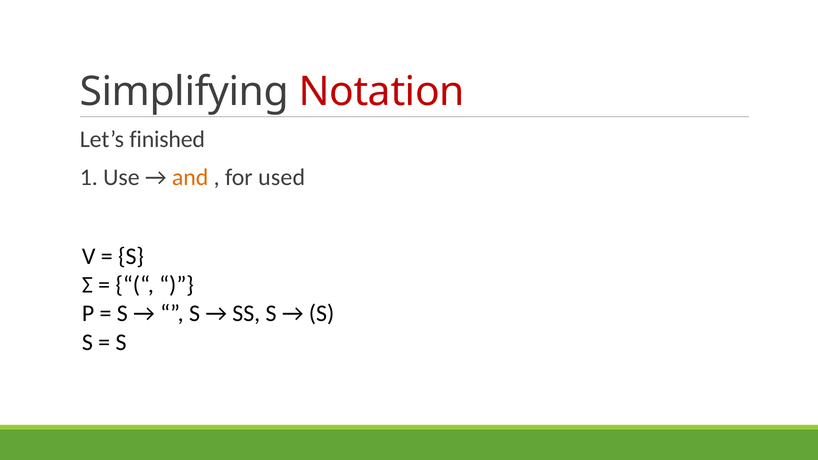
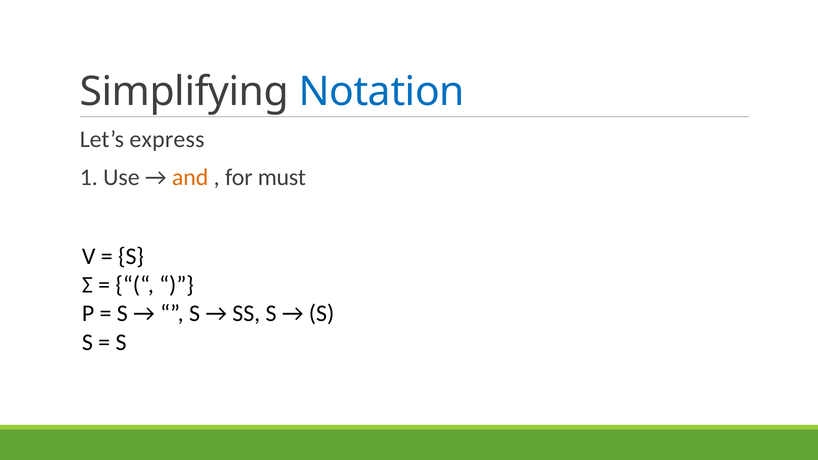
Notation colour: red -> blue (382, 92)
finished: finished -> express (167, 140)
used: used -> must (282, 177)
